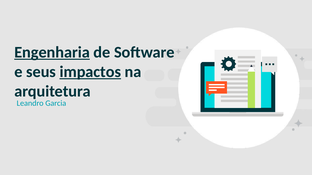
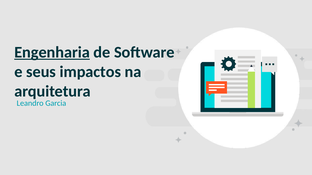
impactos underline: present -> none (90, 72)
